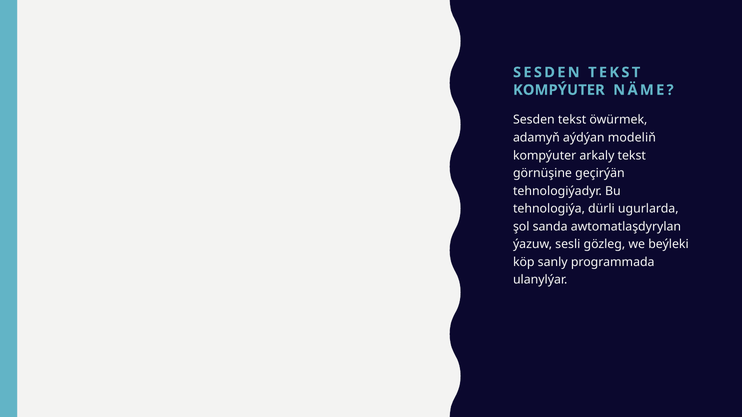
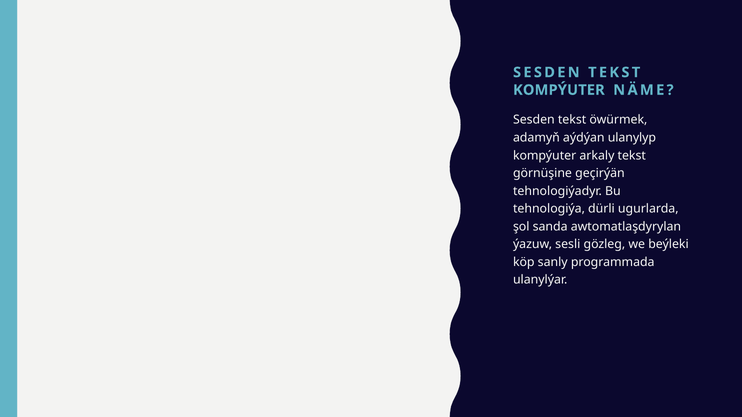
modeliň: modeliň -> ulanylyp (632, 138)
